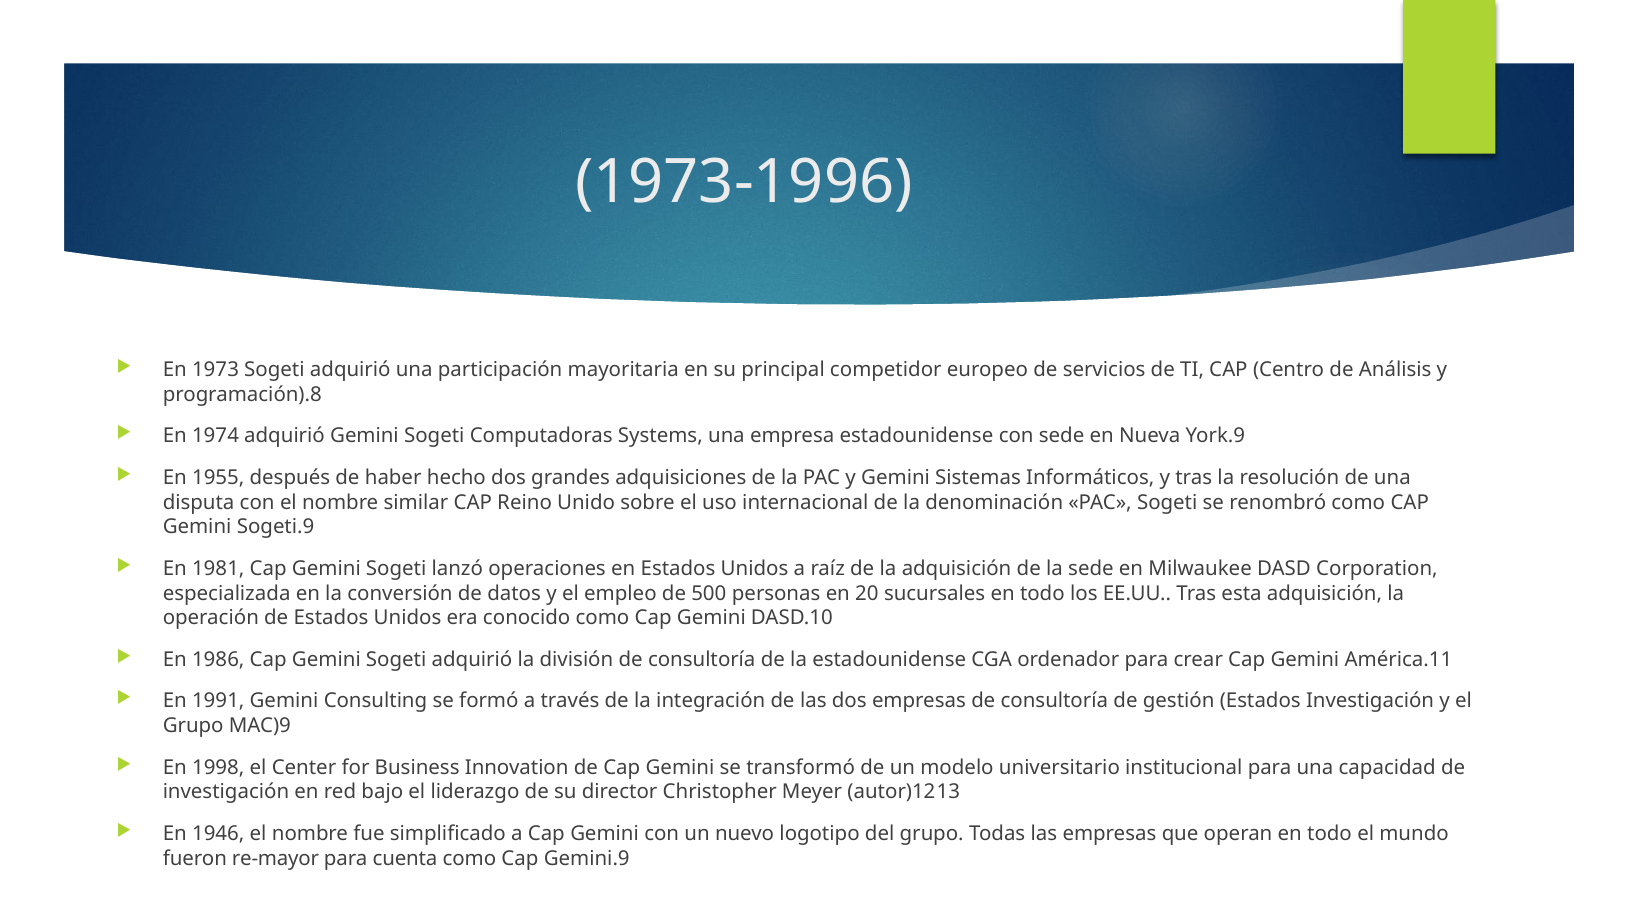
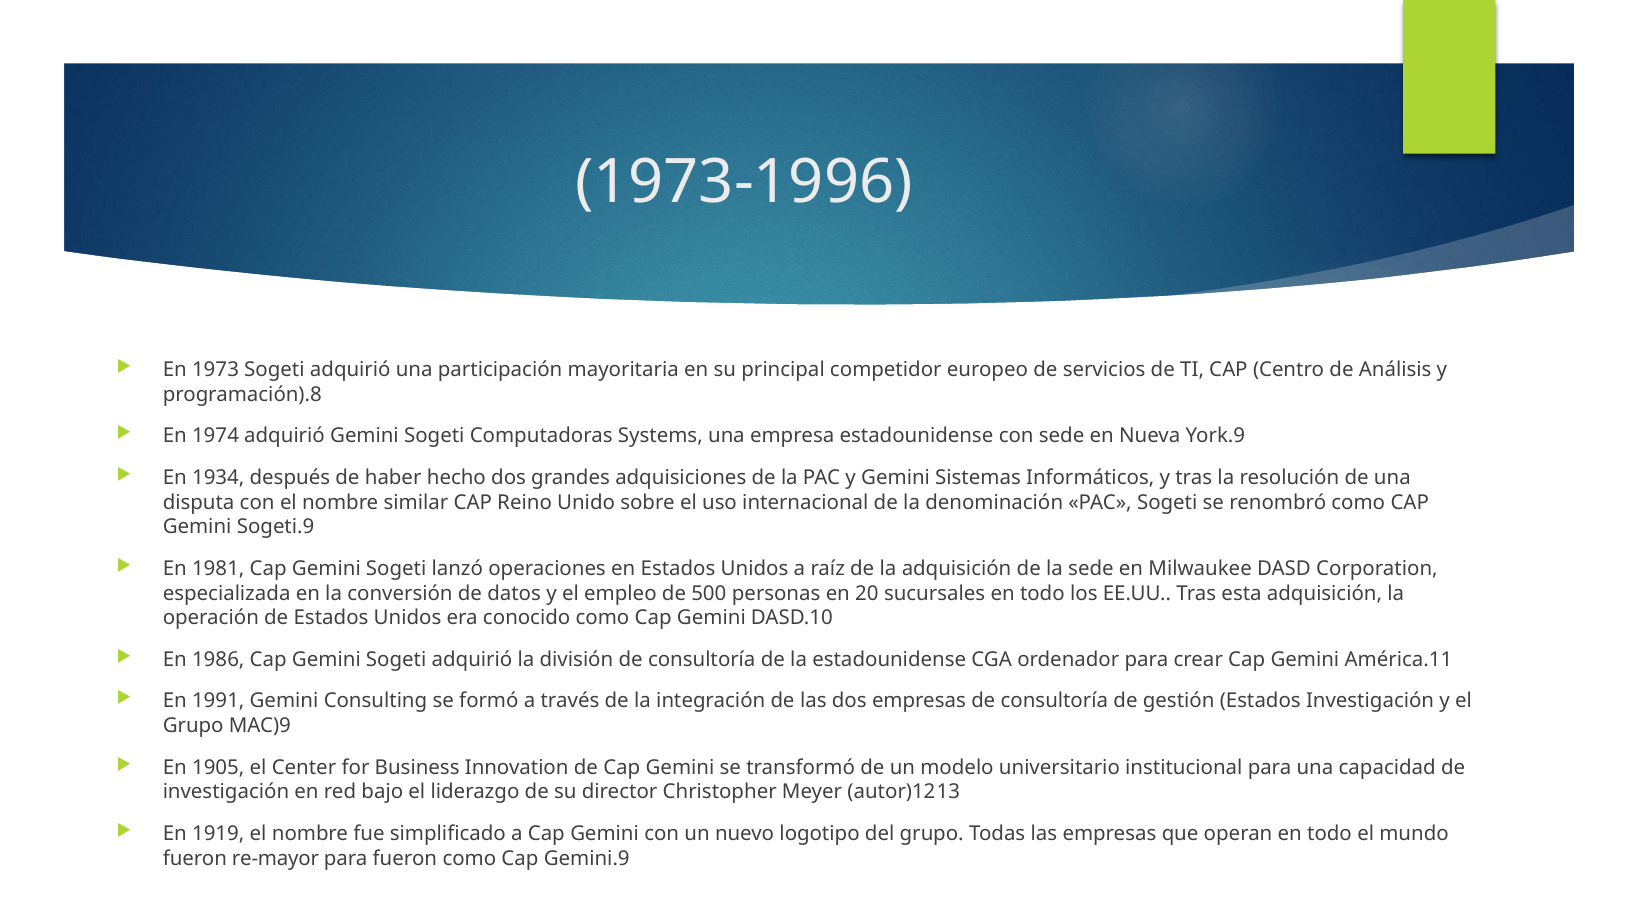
1955: 1955 -> 1934 (218, 478)
1998: 1998 -> 1905 (218, 767)
1946: 1946 -> 1919 (218, 834)
para cuenta: cuenta -> fueron (405, 858)
